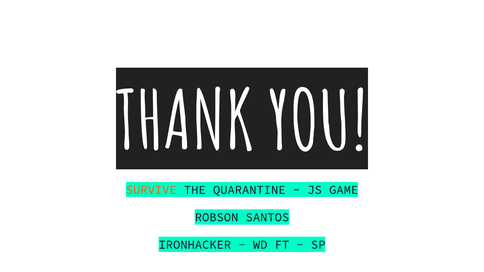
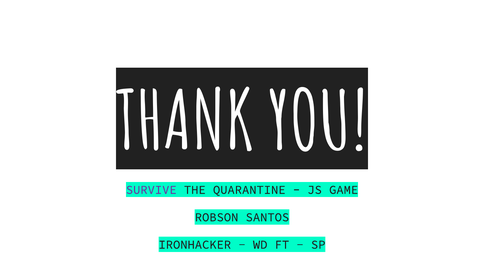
SURVIVE colour: orange -> purple (151, 190)
